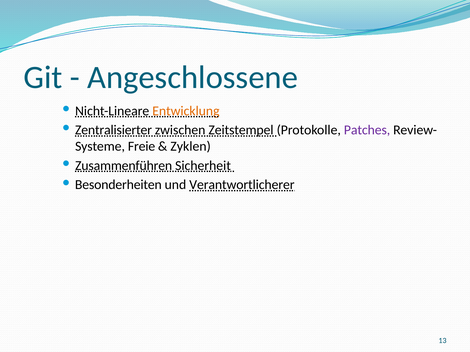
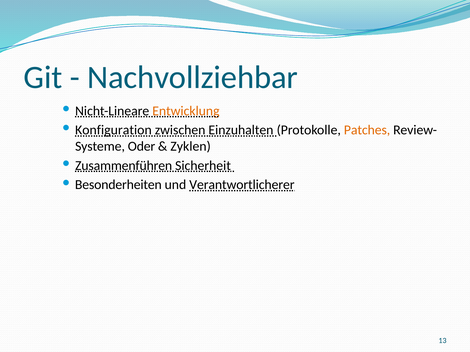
Angeschlossene: Angeschlossene -> Nachvollziehbar (193, 78)
Zentralisierter: Zentralisierter -> Konfiguration (113, 130)
Zeitstempel: Zeitstempel -> Einzuhalten (241, 130)
Patches colour: purple -> orange (367, 130)
Freie: Freie -> Oder (142, 147)
